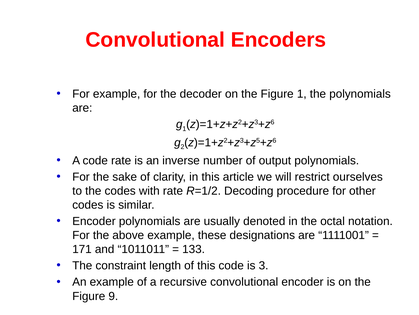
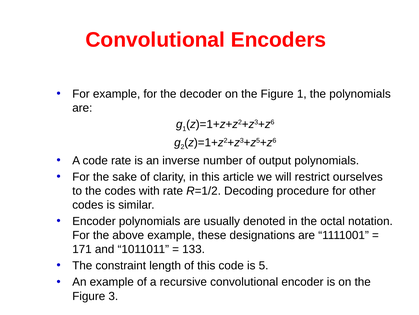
3: 3 -> 5 (264, 265)
9: 9 -> 3 (113, 295)
